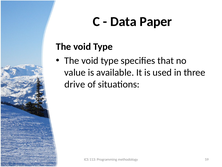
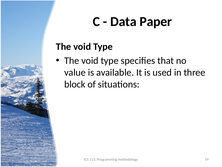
drive: drive -> block (75, 84)
